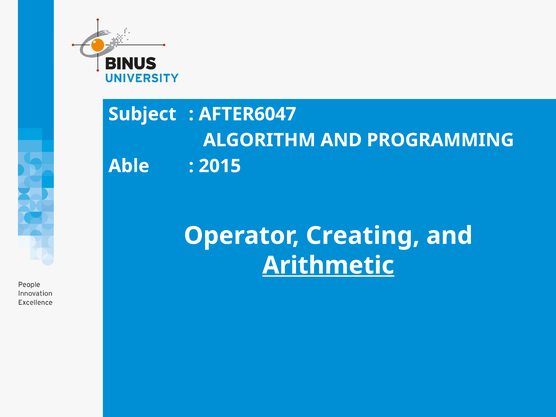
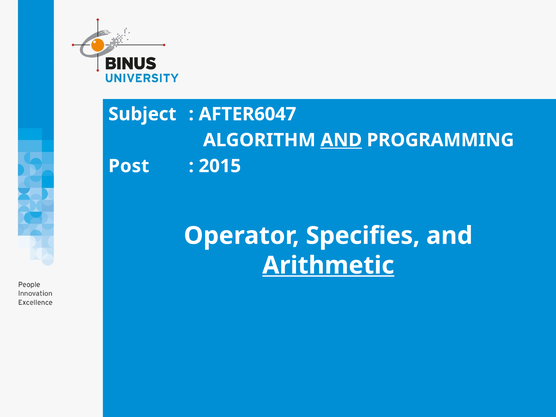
AND underline: none -> present (341, 140)
Able: Able -> Post (129, 166)
Creating: Creating -> Specifies (363, 236)
